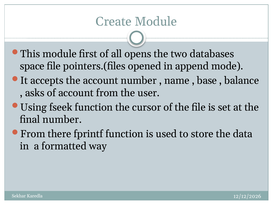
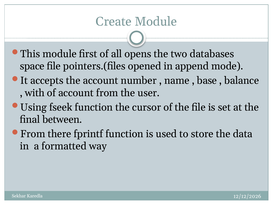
asks: asks -> with (35, 93)
final number: number -> between (62, 119)
